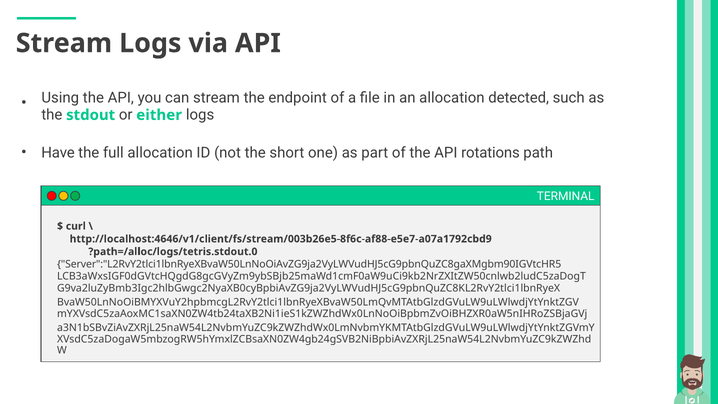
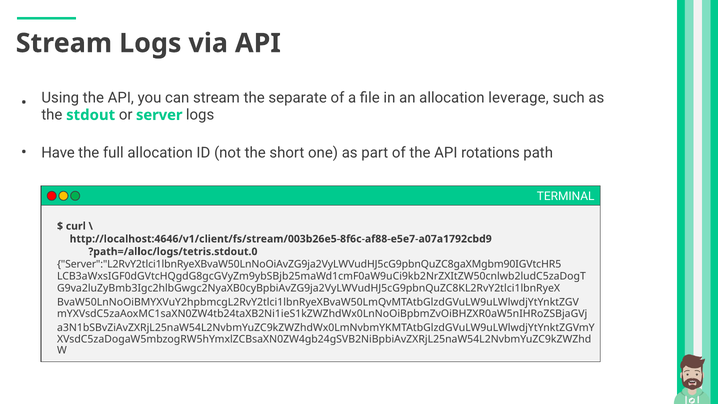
endpoint: endpoint -> separate (298, 98)
detected: detected -> leverage (519, 98)
either: either -> server (159, 115)
